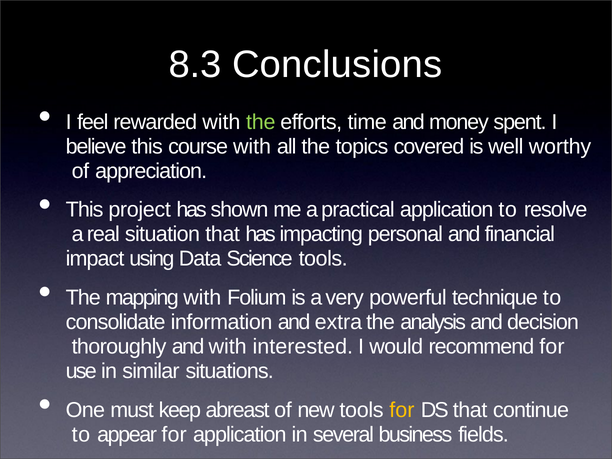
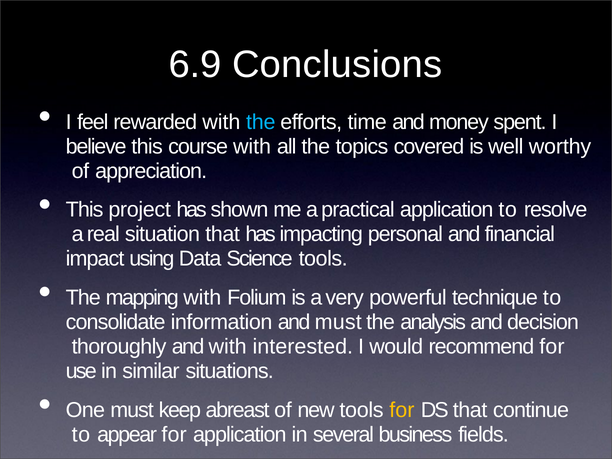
8.3: 8.3 -> 6.9 (195, 64)
the colour: light green -> light blue (261, 122)
and extra: extra -> must (338, 322)
